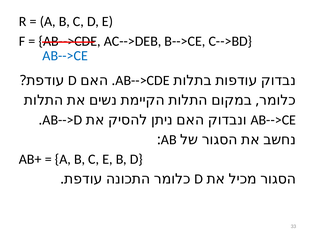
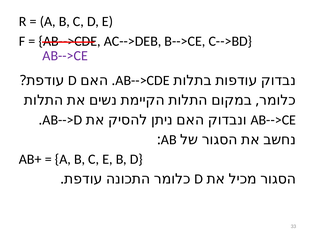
AB-->CE colour: blue -> purple (65, 56)
